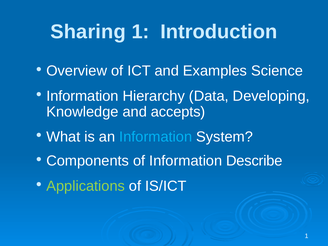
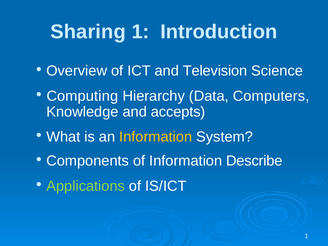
Examples: Examples -> Television (215, 71)
Information: Information -> Computing (82, 96)
Developing: Developing -> Computers (271, 96)
Information colour: light blue -> yellow (156, 137)
